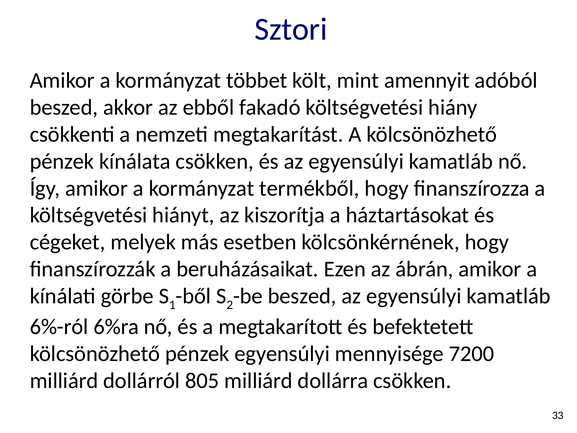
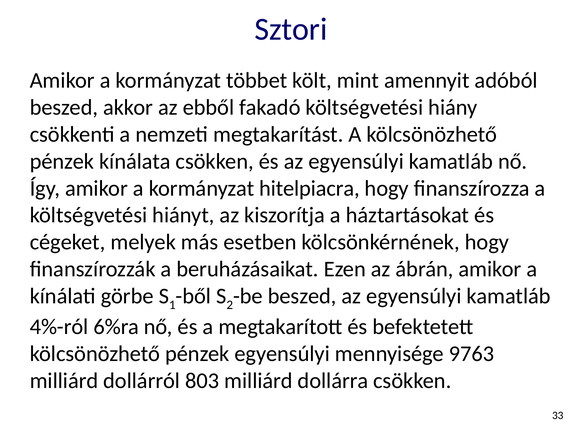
termékből: termékből -> hitelpiacra (309, 188)
6%-ról: 6%-ról -> 4%-ról (59, 327)
7200: 7200 -> 9763 (472, 354)
805: 805 -> 803 (202, 380)
